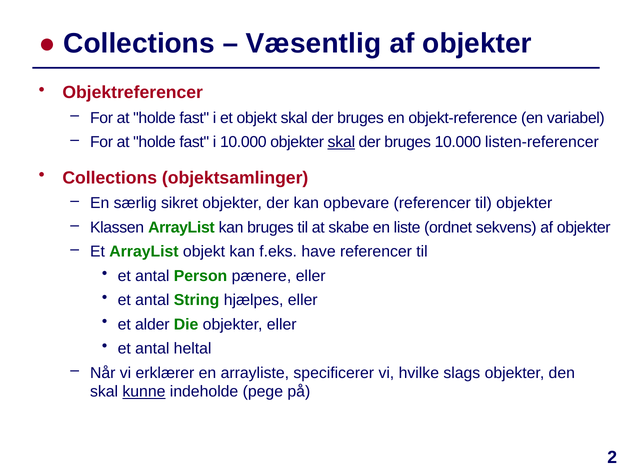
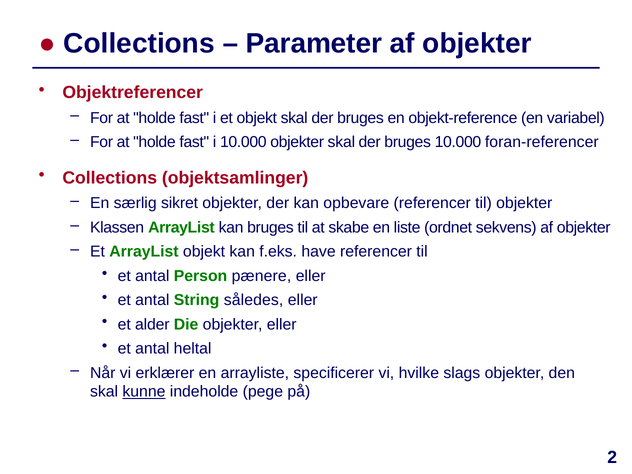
Væsentlig: Væsentlig -> Parameter (314, 44)
skal underline: present -> none (341, 142)
listen-referencer: listen-referencer -> foran-referencer (542, 142)
hjælpes: hjælpes -> således (254, 300)
